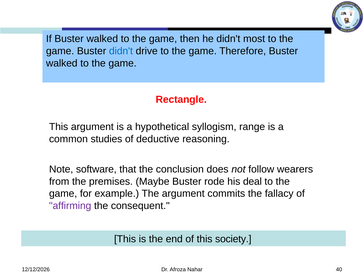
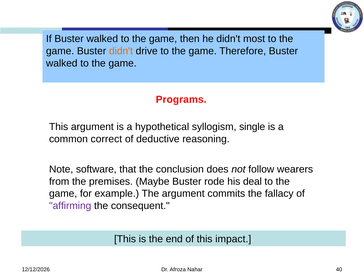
didn't colour: blue -> orange (121, 51)
Rectangle: Rectangle -> Programs (181, 100)
range: range -> single (252, 127)
studies: studies -> correct (106, 139)
society: society -> impact (233, 239)
